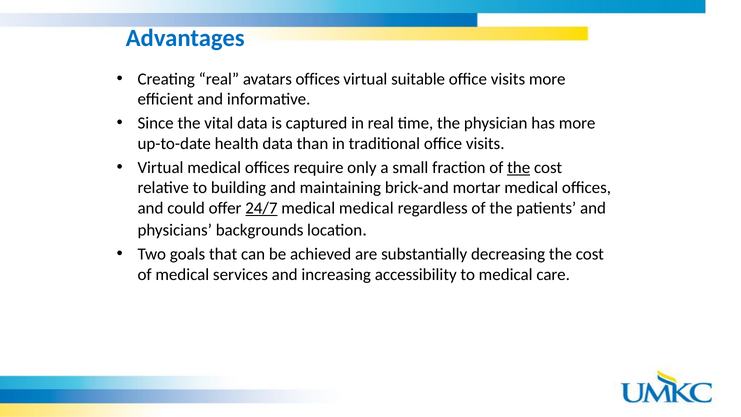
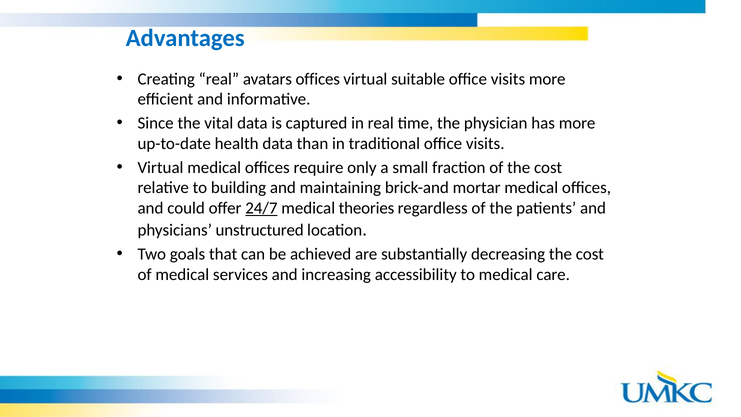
the underline: present -> none (519, 167)
medical medical: medical -> theories (366, 208)
backgrounds: backgrounds -> unstructured (260, 230)
